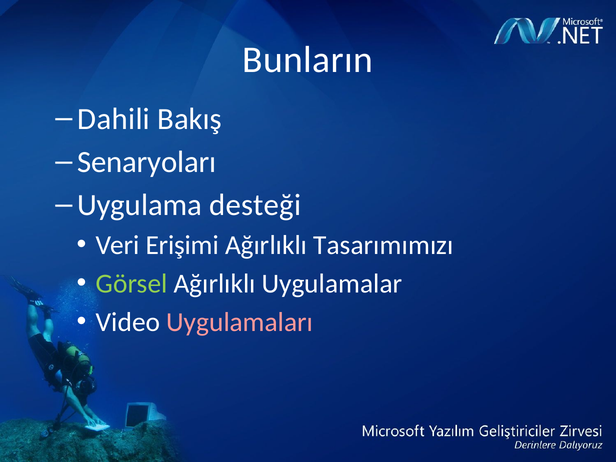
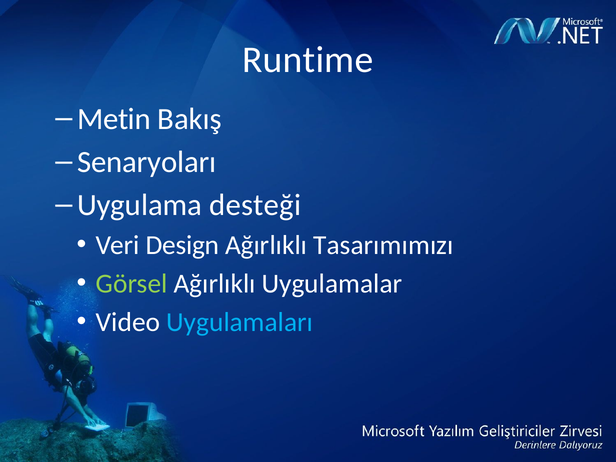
Bunların: Bunların -> Runtime (308, 60)
Dahili: Dahili -> Metin (114, 119)
Erişimi: Erişimi -> Design (182, 245)
Uygulamaları colour: pink -> light blue (240, 322)
